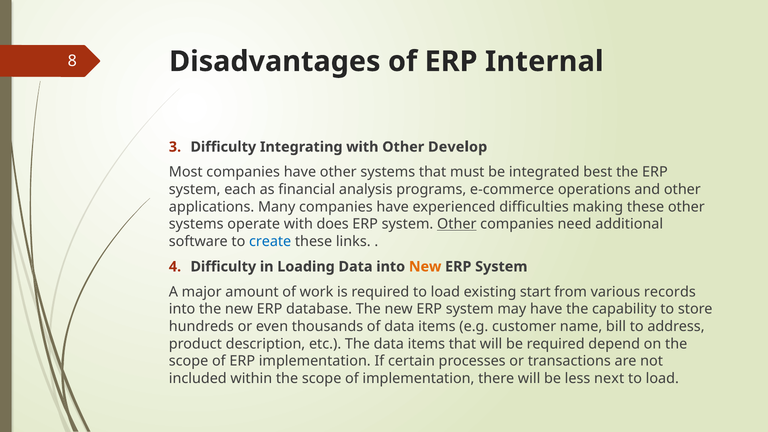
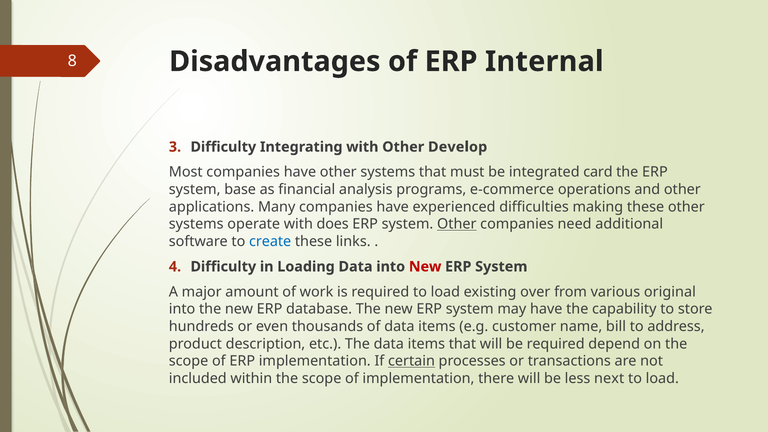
best: best -> card (598, 172)
each: each -> base (240, 189)
New colour: orange -> red (425, 267)
start: start -> over (535, 292)
records: records -> original (670, 292)
certain underline: none -> present (411, 361)
